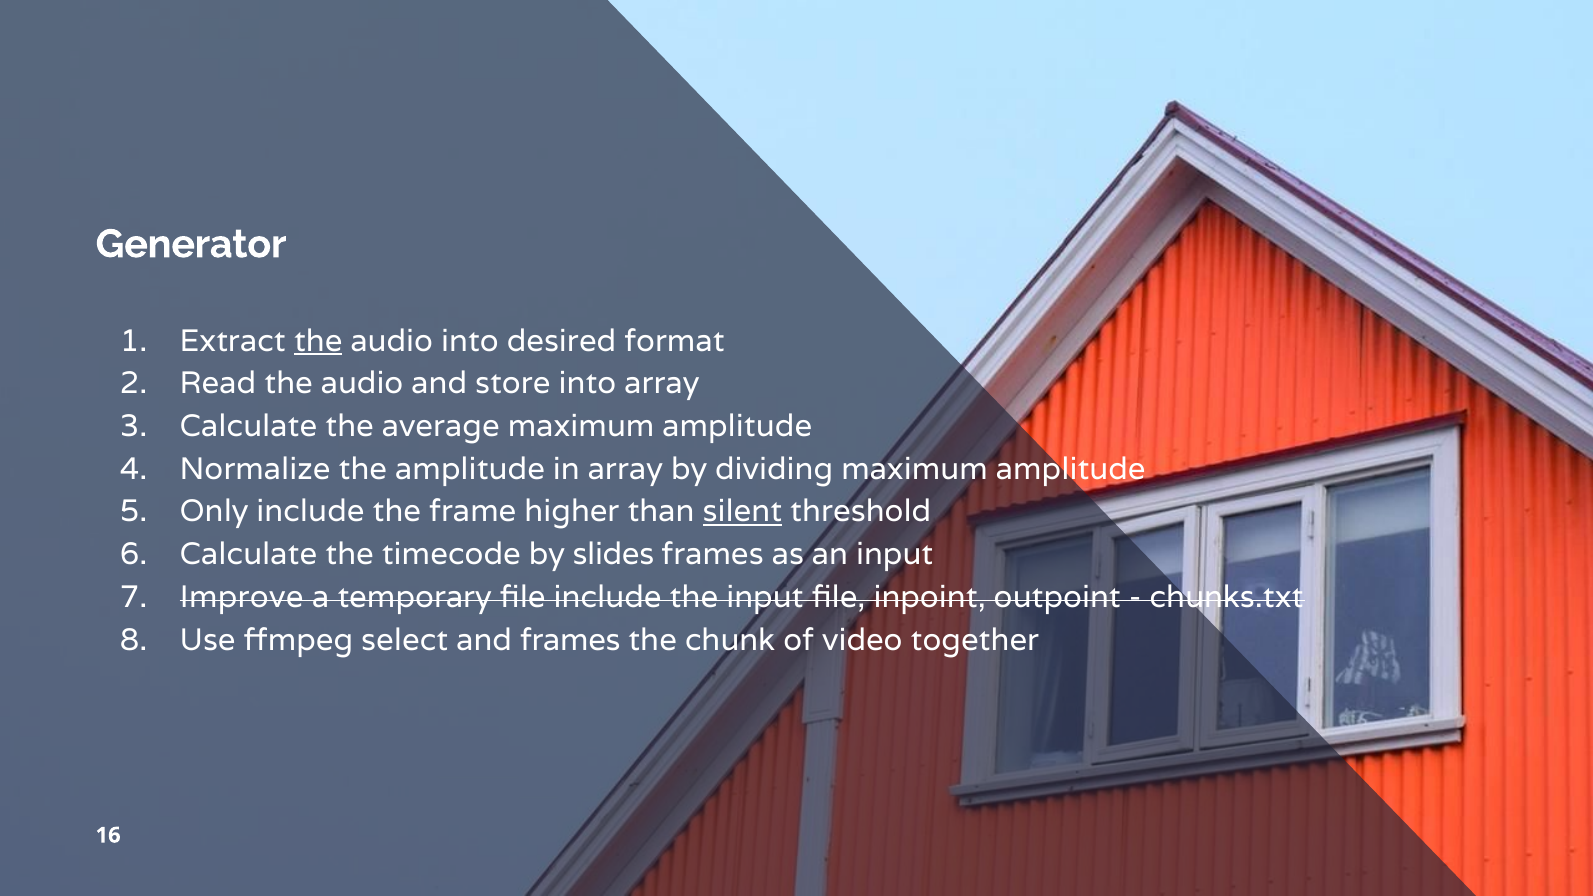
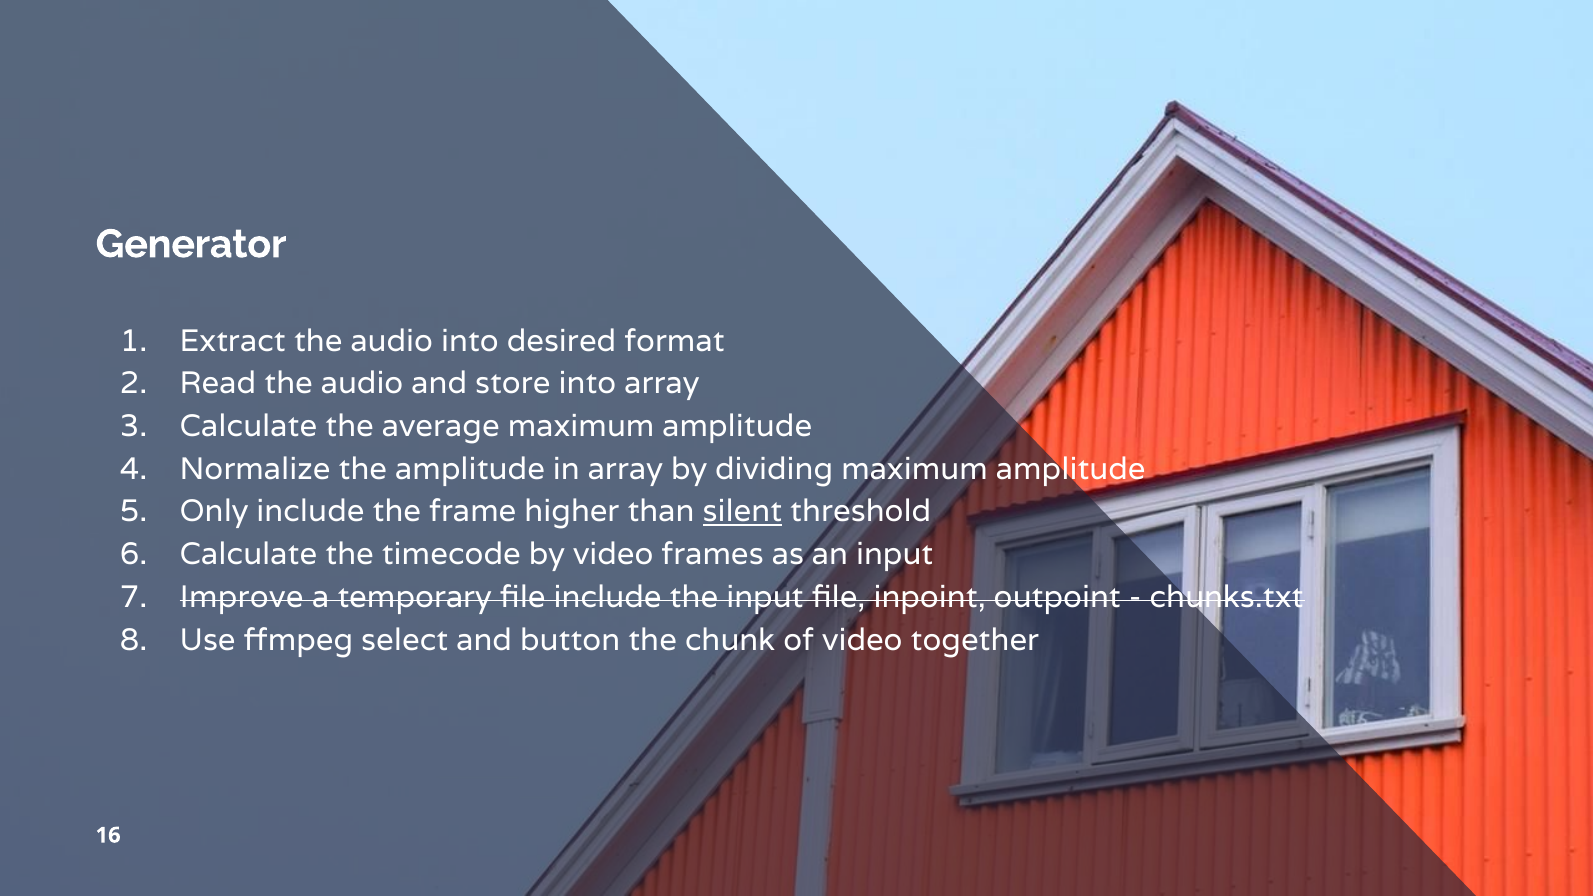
the underline: present -> none (318, 341)
by slides: slides -> video (613, 555)
and frames: frames -> button (570, 640)
